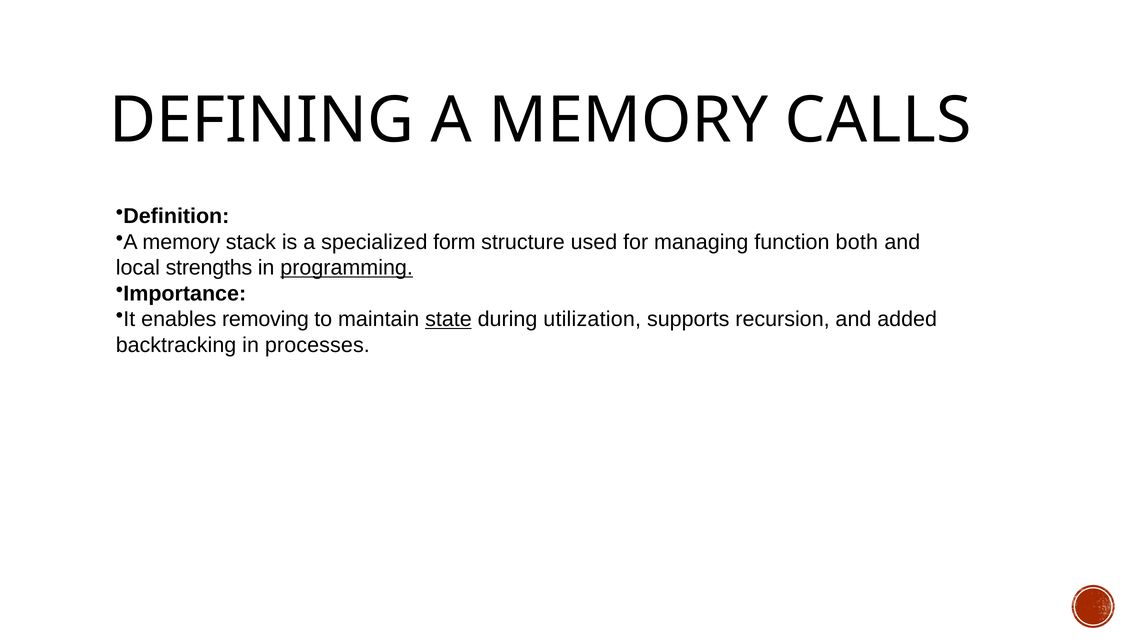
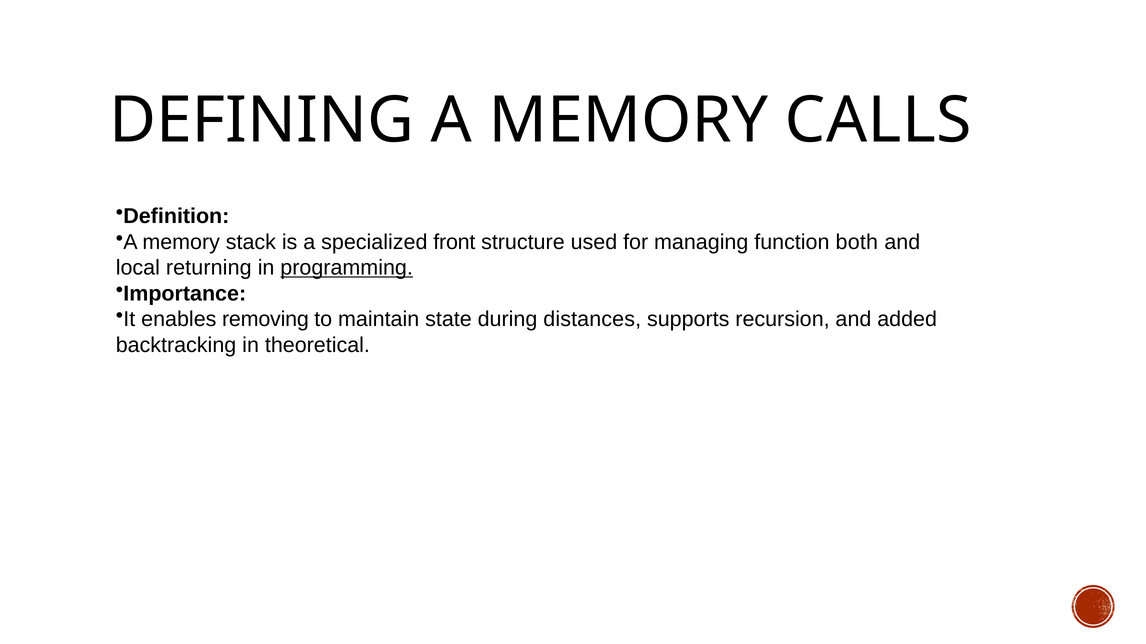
form: form -> front (454, 242)
strengths: strengths -> returning (209, 268)
state underline: present -> none (448, 320)
utilization: utilization -> distances (592, 320)
processes: processes -> theoretical (317, 345)
